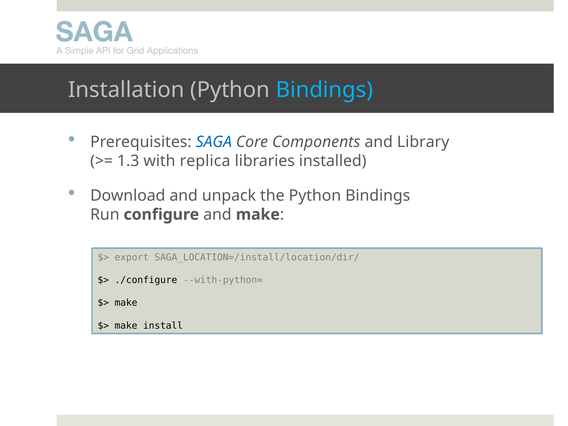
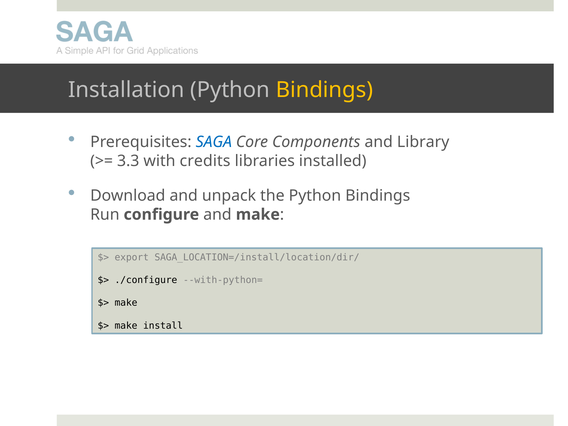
Bindings colour: light blue -> yellow (324, 90)
1.3: 1.3 -> 3.3 (128, 161)
replica: replica -> credits (205, 161)
